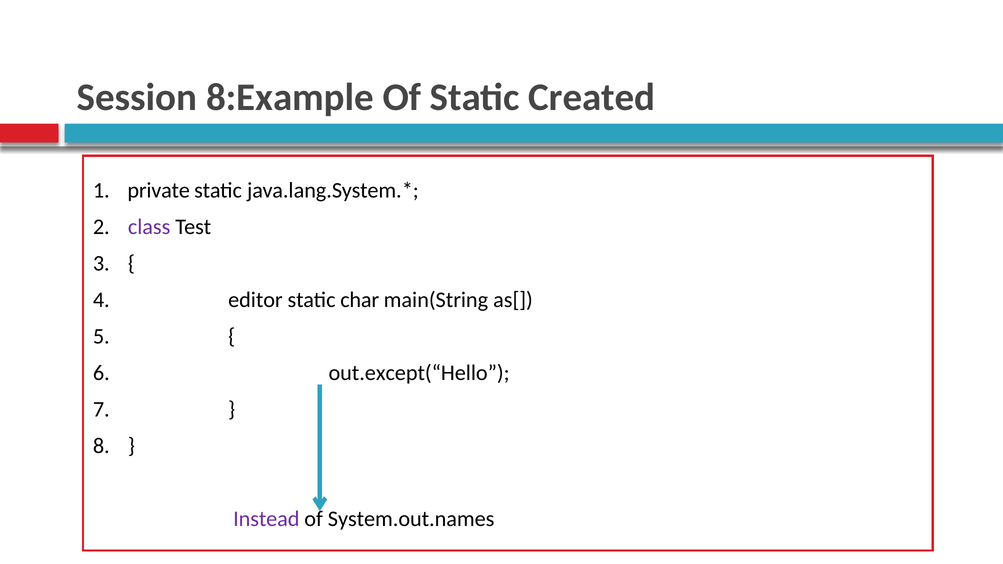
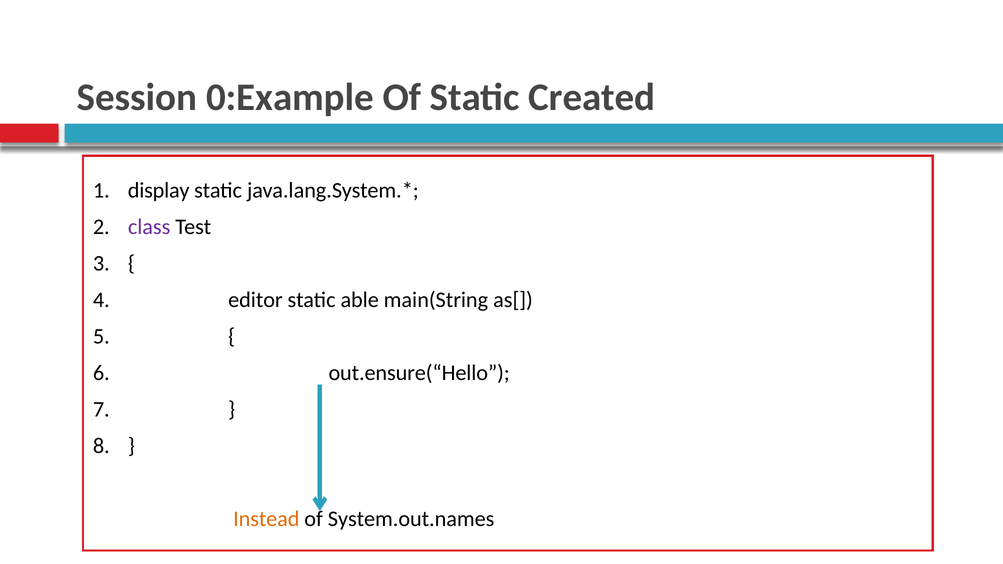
8:Example: 8:Example -> 0:Example (290, 98)
private: private -> display (159, 191)
char: char -> able (360, 300)
out.except(“Hello: out.except(“Hello -> out.ensure(“Hello (419, 373)
Instead colour: purple -> orange (266, 519)
